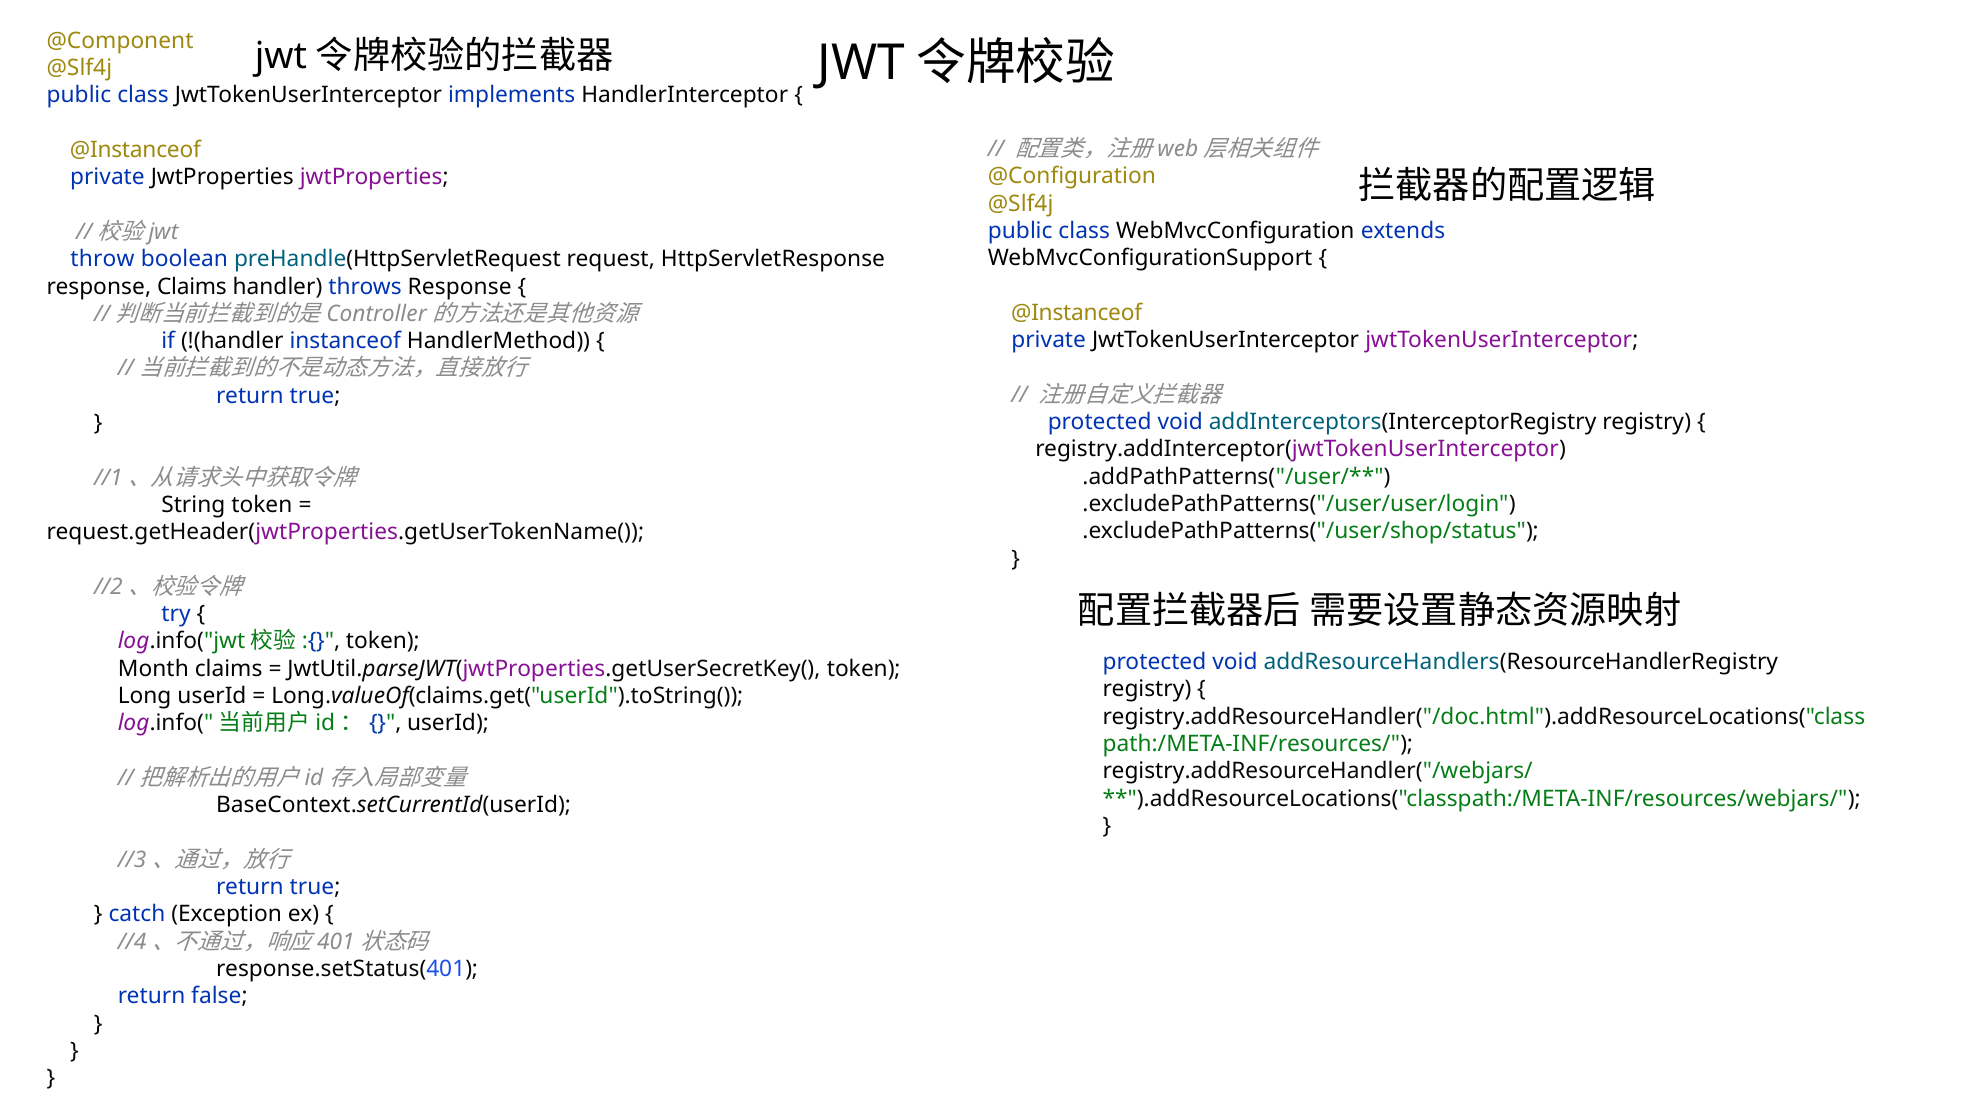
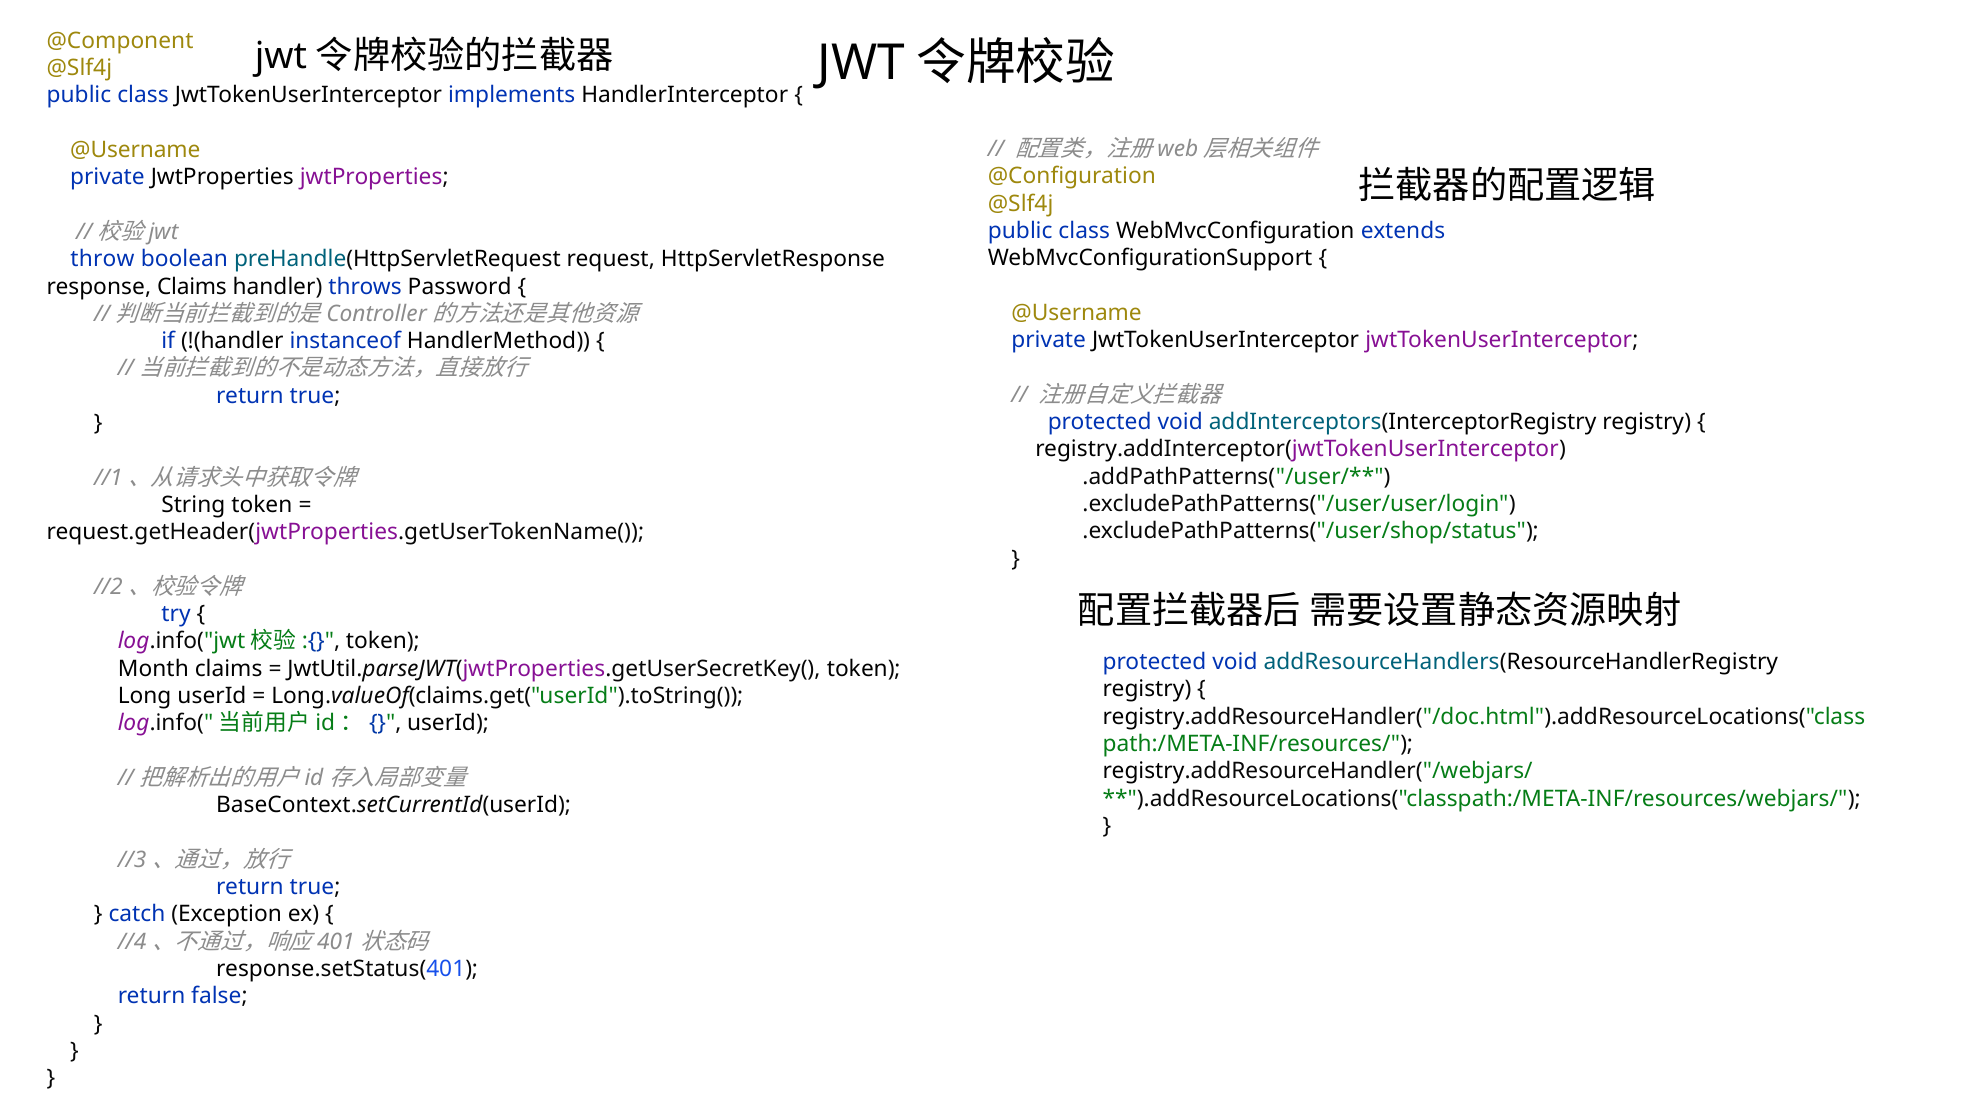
@Instanceof: @Instanceof -> @Username (135, 150)
throws Response: Response -> Password (460, 287)
@Instanceof: @Instanceof -> @Username (1077, 313)
